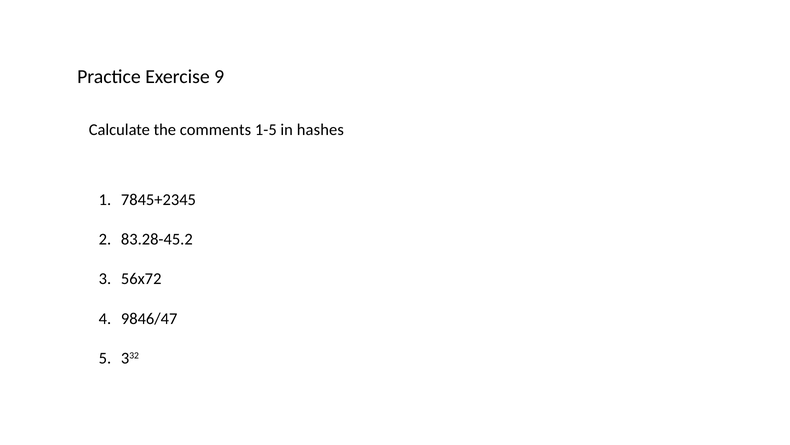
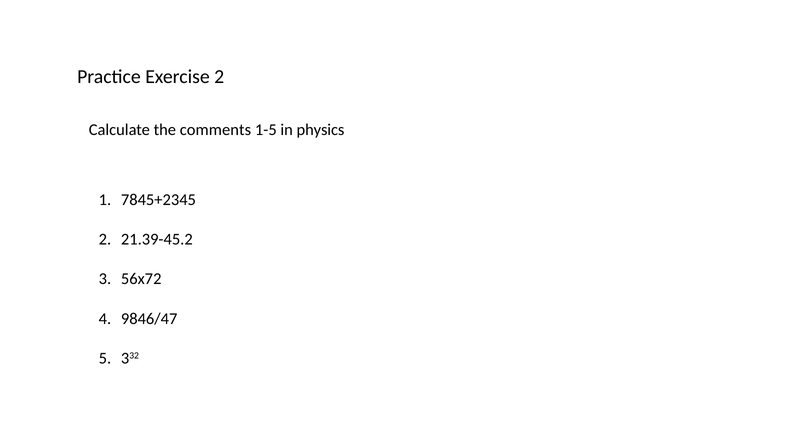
Exercise 9: 9 -> 2 (219, 77)
hashes: hashes -> physics (320, 129)
83.28-45.2: 83.28-45.2 -> 21.39-45.2 (157, 239)
